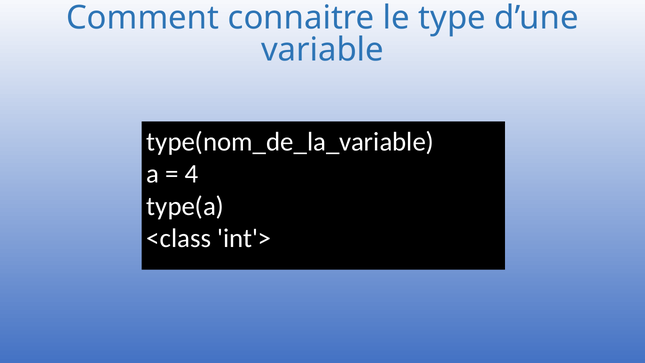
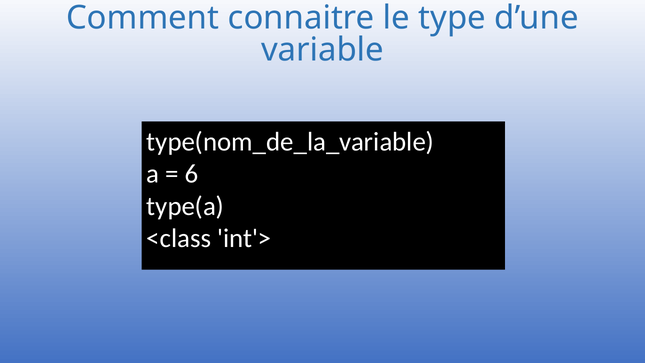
4: 4 -> 6 (192, 174)
